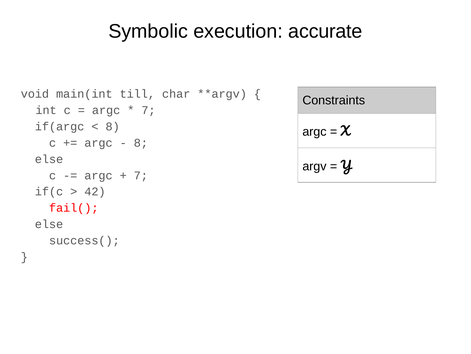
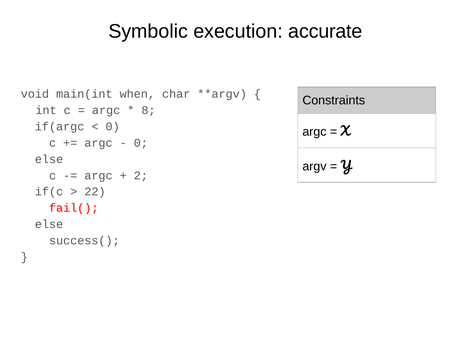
till: till -> when (137, 94)
7: 7 -> 8 (148, 110)
8: 8 -> 0 (113, 126)
8: 8 -> 0 (141, 143)
7: 7 -> 2 (141, 175)
42: 42 -> 22 (95, 191)
